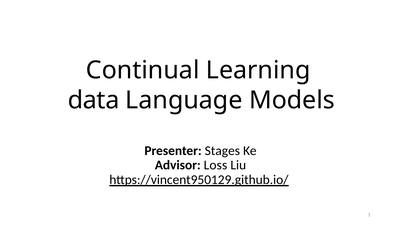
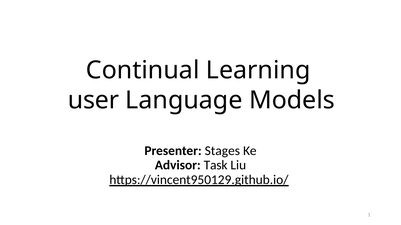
data: data -> user (94, 101)
Loss: Loss -> Task (216, 166)
